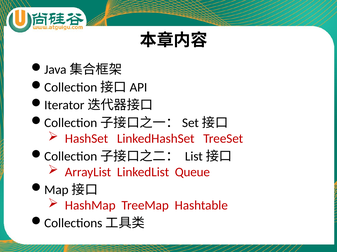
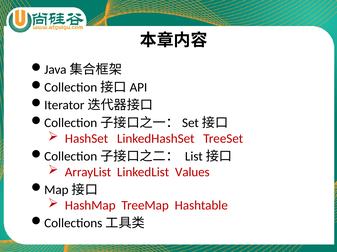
Queue: Queue -> Values (192, 173)
